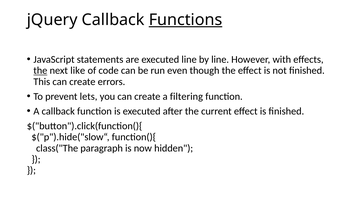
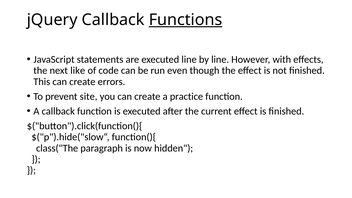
the underline: present -> none (40, 71)
lets: lets -> site (89, 96)
filtering: filtering -> practice (186, 96)
